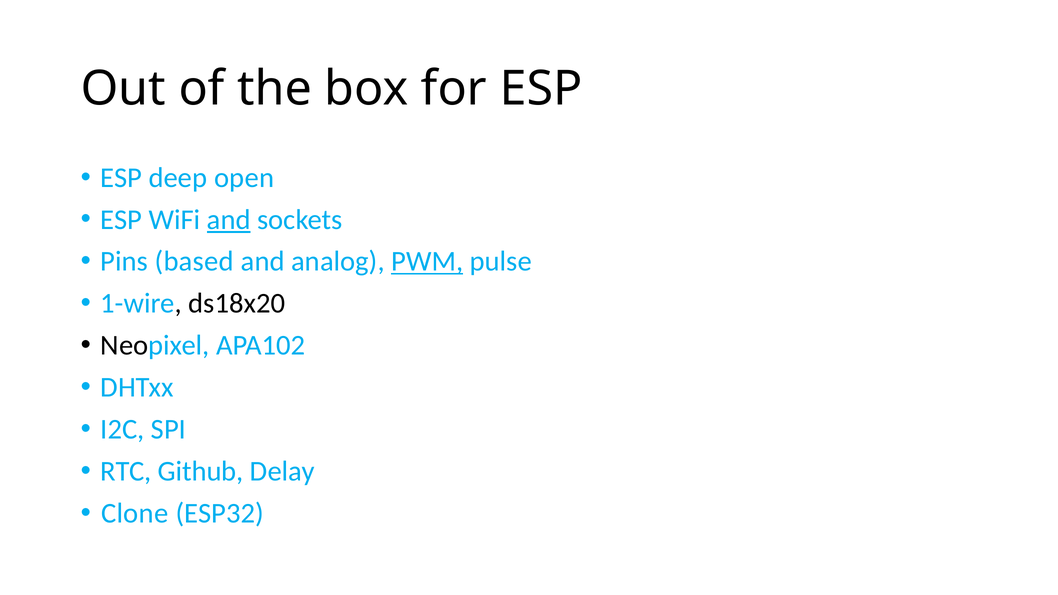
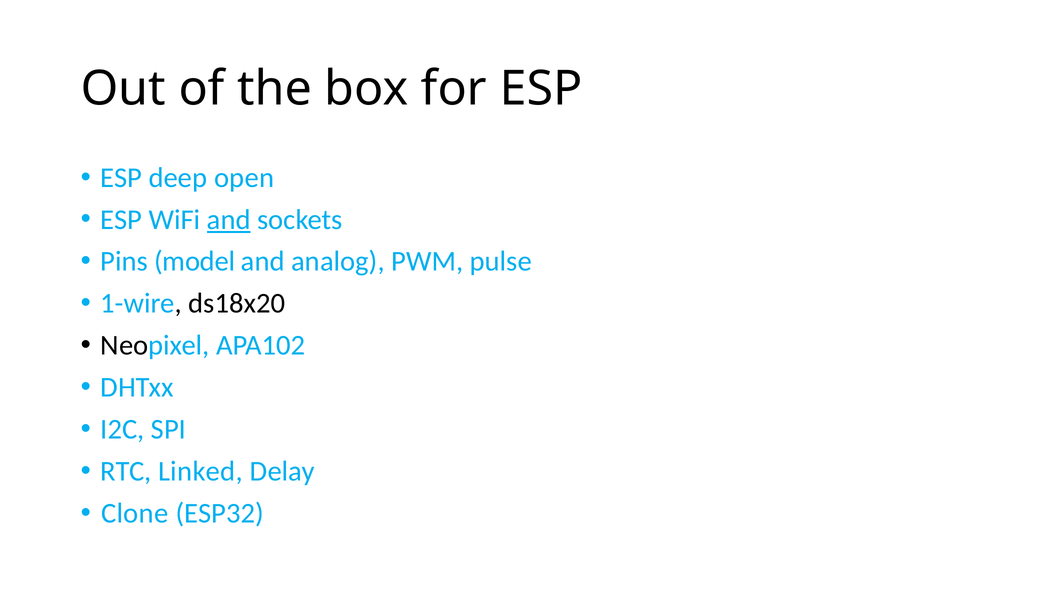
based: based -> model (195, 262)
PWM underline: present -> none (427, 262)
Github: Github -> Linked (200, 471)
